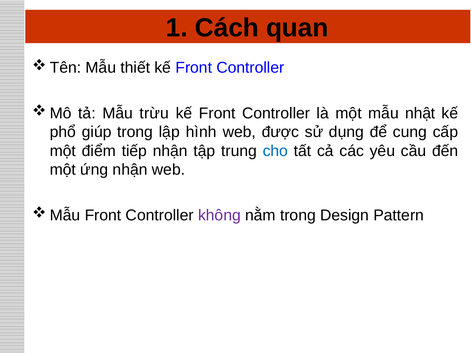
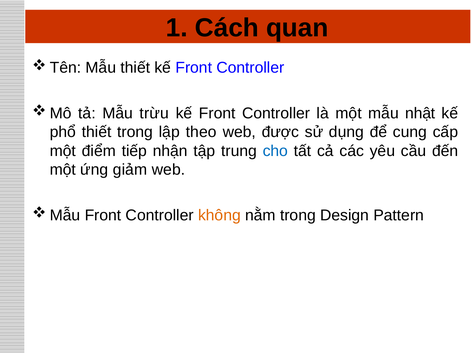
phổ giúp: giúp -> thiết (97, 132)
hình: hình -> theo (201, 132)
ứng nhận: nhận -> giảm (130, 170)
không colour: purple -> orange (219, 215)
